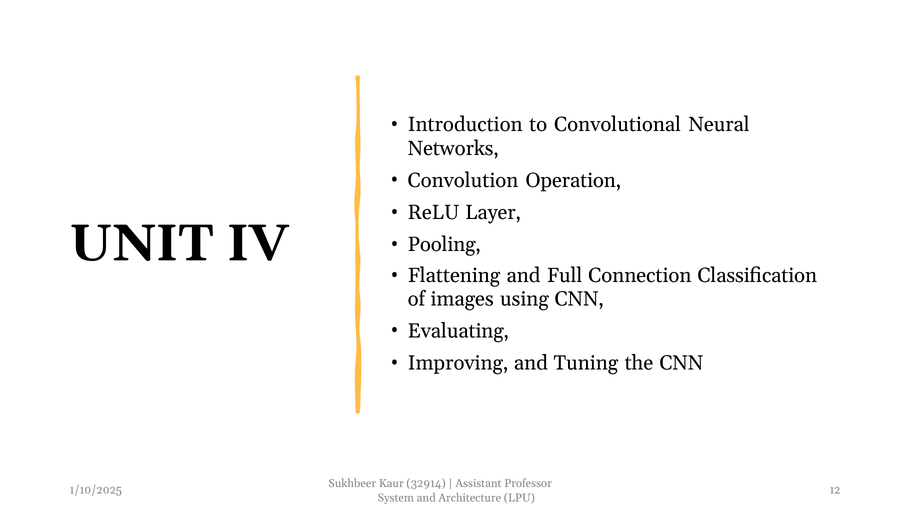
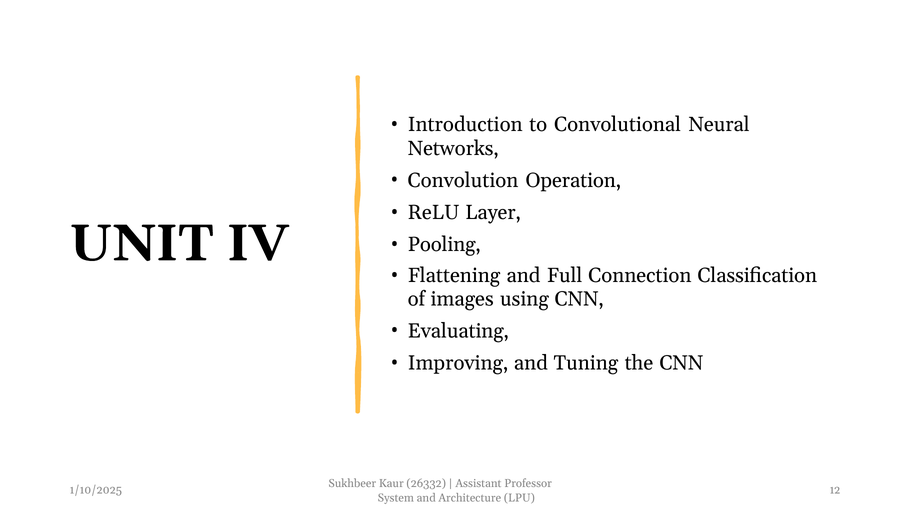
32914: 32914 -> 26332 (426, 484)
